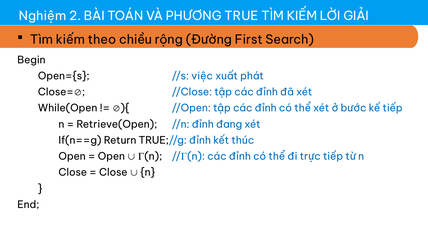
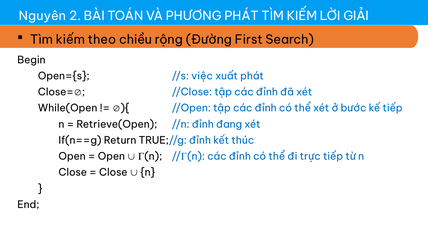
Nghiệm: Nghiệm -> Nguyên (43, 16)
PHƯƠNG TRUE: TRUE -> PHÁT (242, 16)
